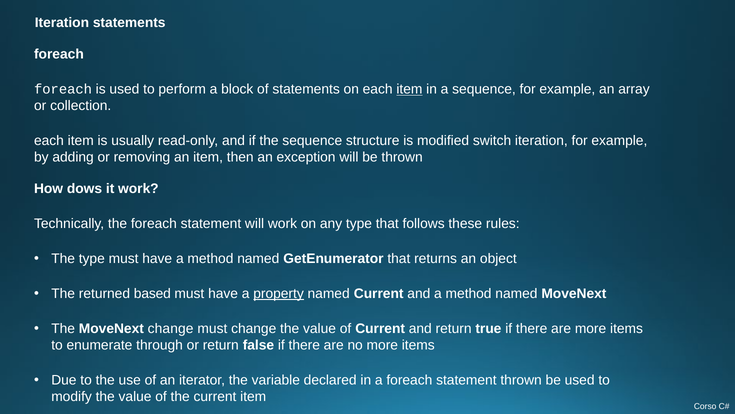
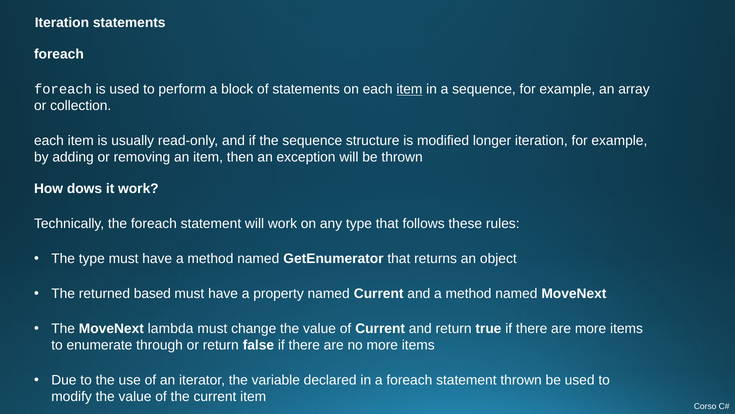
switch: switch -> longer (492, 141)
property underline: present -> none (279, 293)
MoveNext change: change -> lambda (171, 328)
